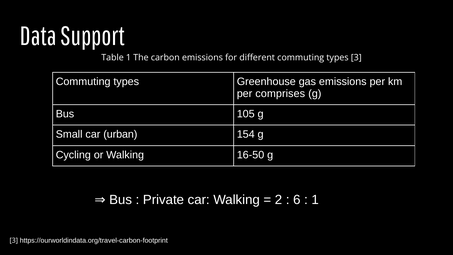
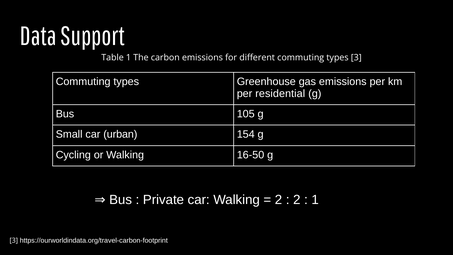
comprises: comprises -> residential (280, 94)
6: 6 -> 2 (297, 200)
